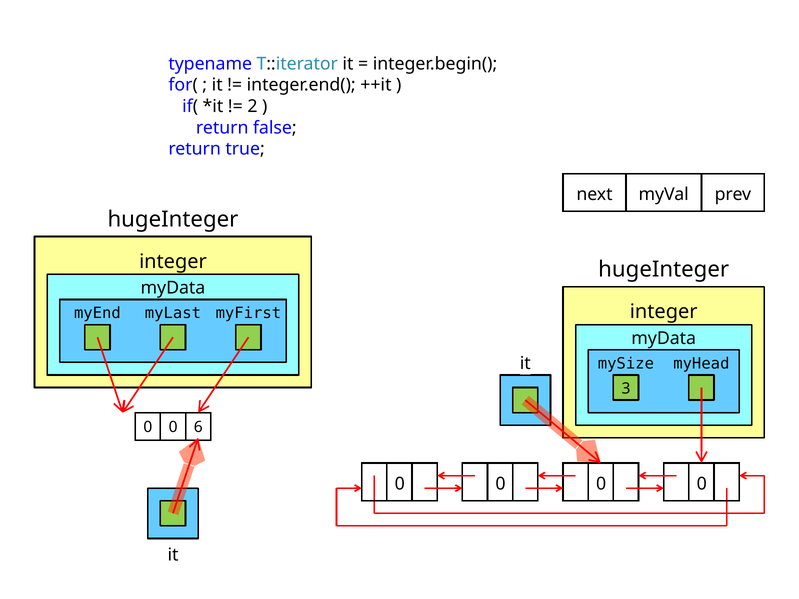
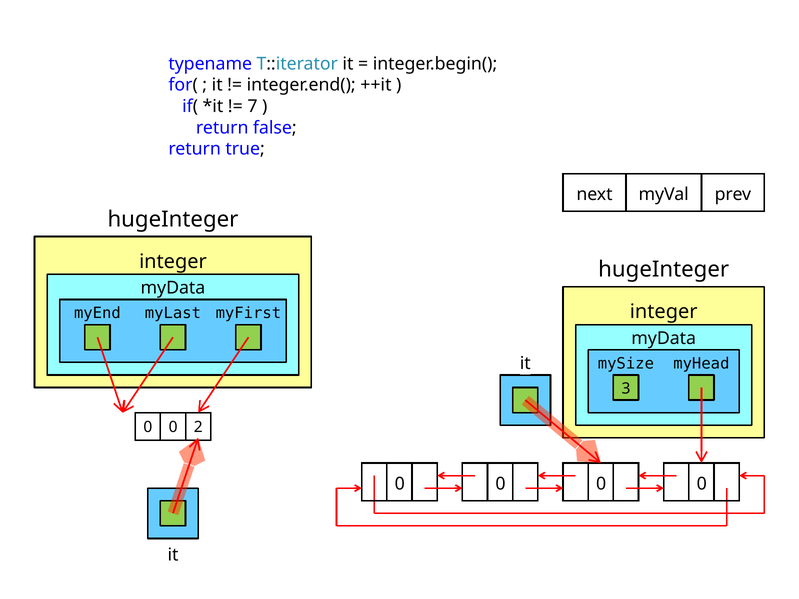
2: 2 -> 7 (252, 106)
6: 6 -> 2 (198, 428)
